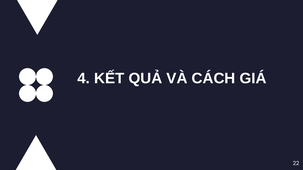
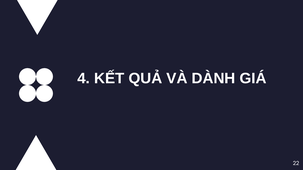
CÁCH: CÁCH -> DÀNH (214, 78)
